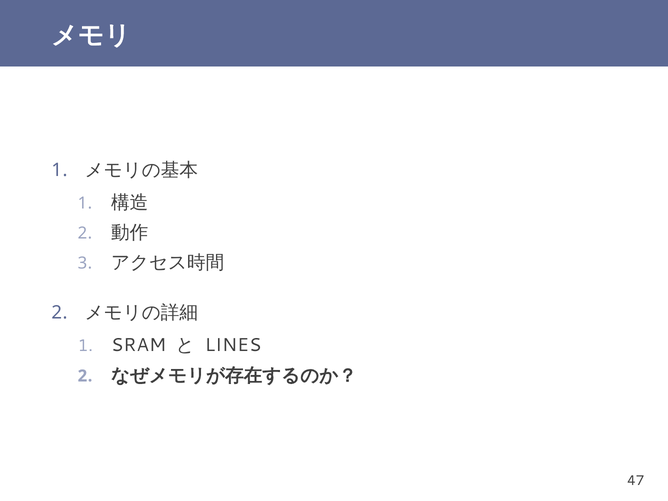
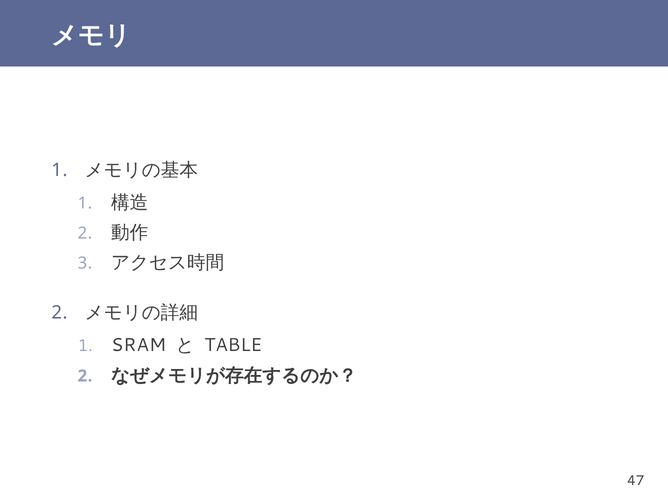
LINES: LINES -> TABLE (233, 345)
